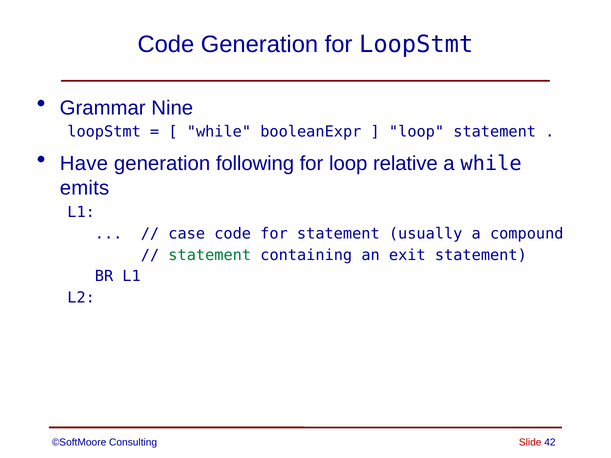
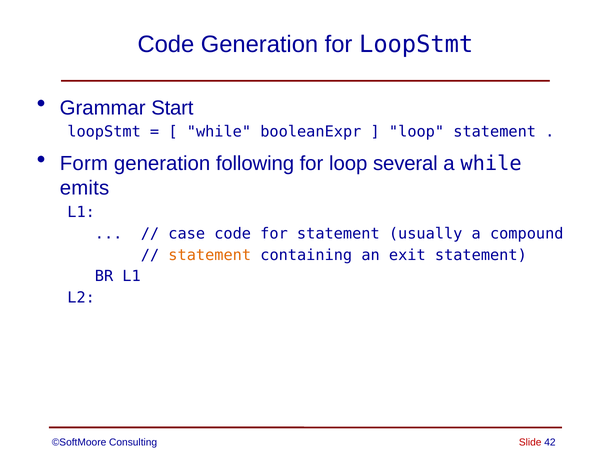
Nine: Nine -> Start (172, 108)
Have: Have -> Form (84, 164)
relative: relative -> several (405, 164)
statement colour: green -> orange (210, 255)
